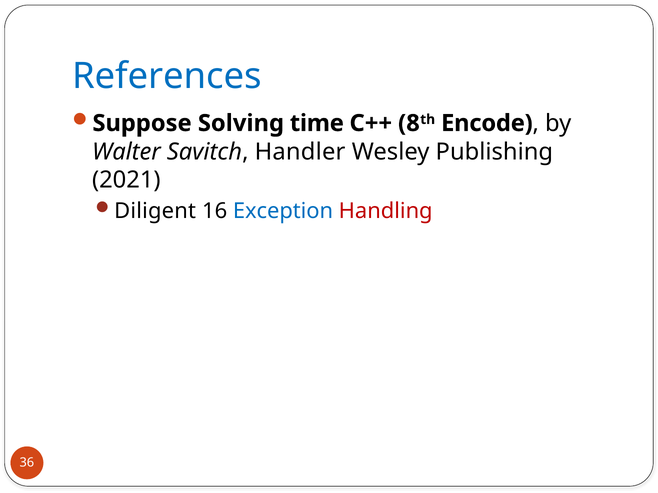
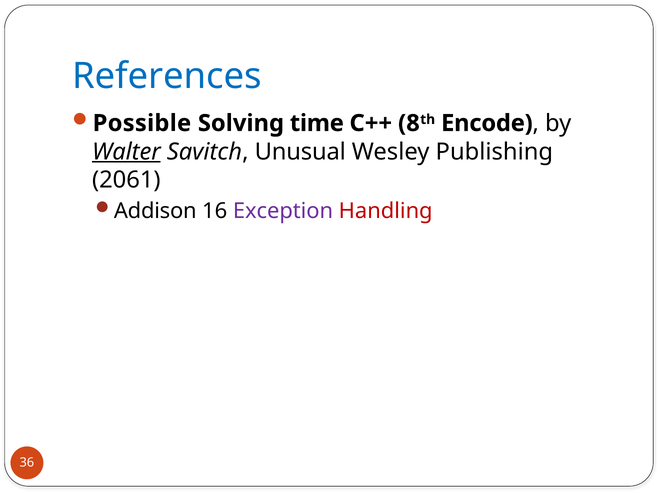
Suppose: Suppose -> Possible (142, 123)
Walter underline: none -> present (126, 152)
Handler: Handler -> Unusual (300, 152)
2021: 2021 -> 2061 (126, 180)
Diligent: Diligent -> Addison (155, 211)
Exception colour: blue -> purple (283, 211)
